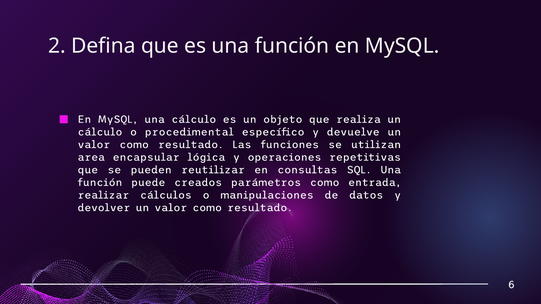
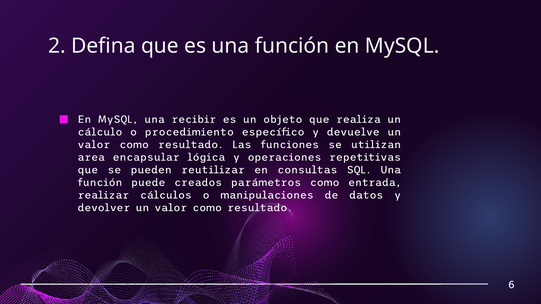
una cálculo: cálculo -> recibir (194, 119)
procedimental: procedimental -> procedimiento (189, 132)
